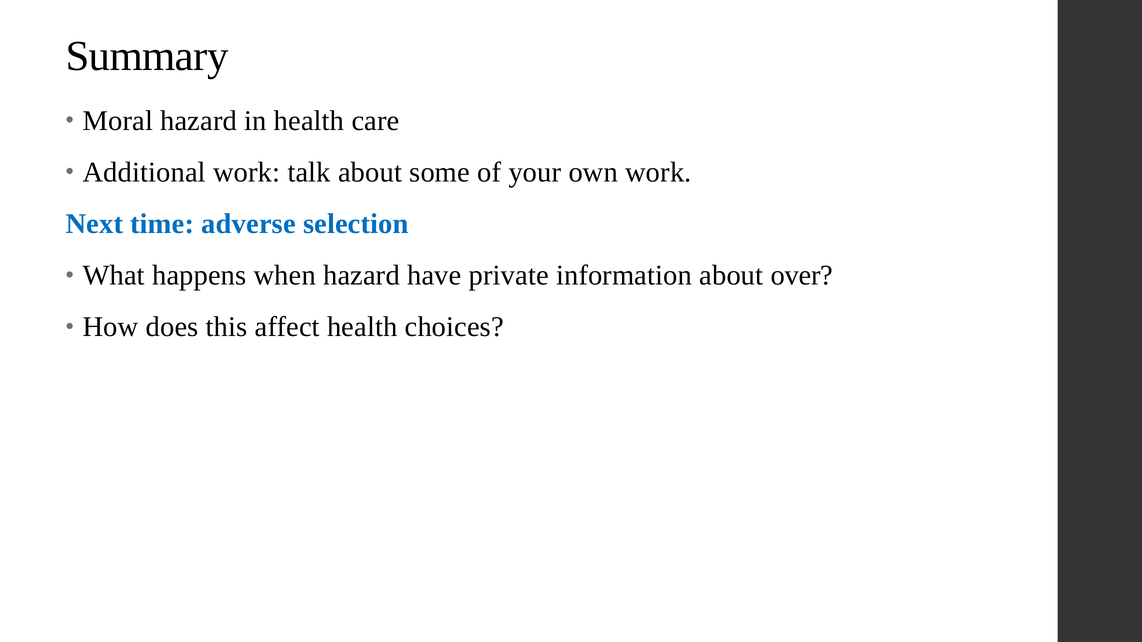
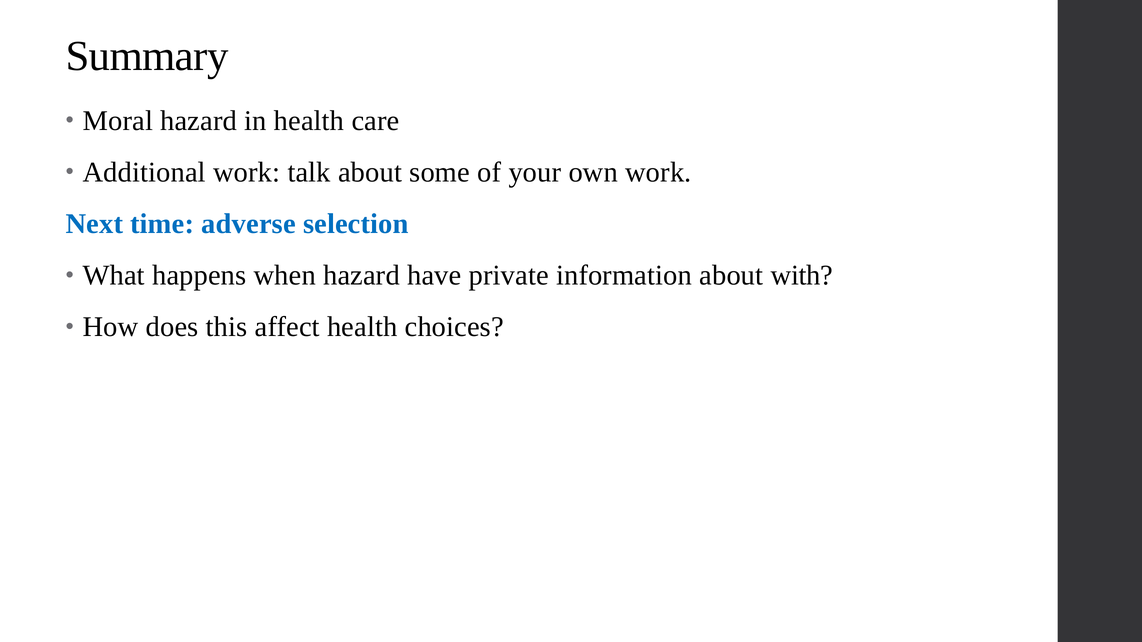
over: over -> with (802, 276)
